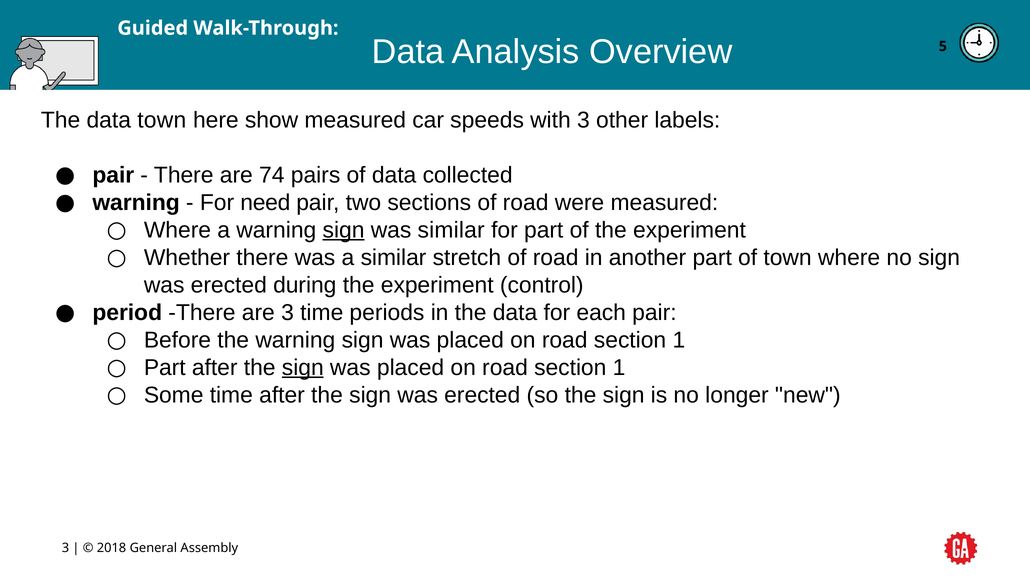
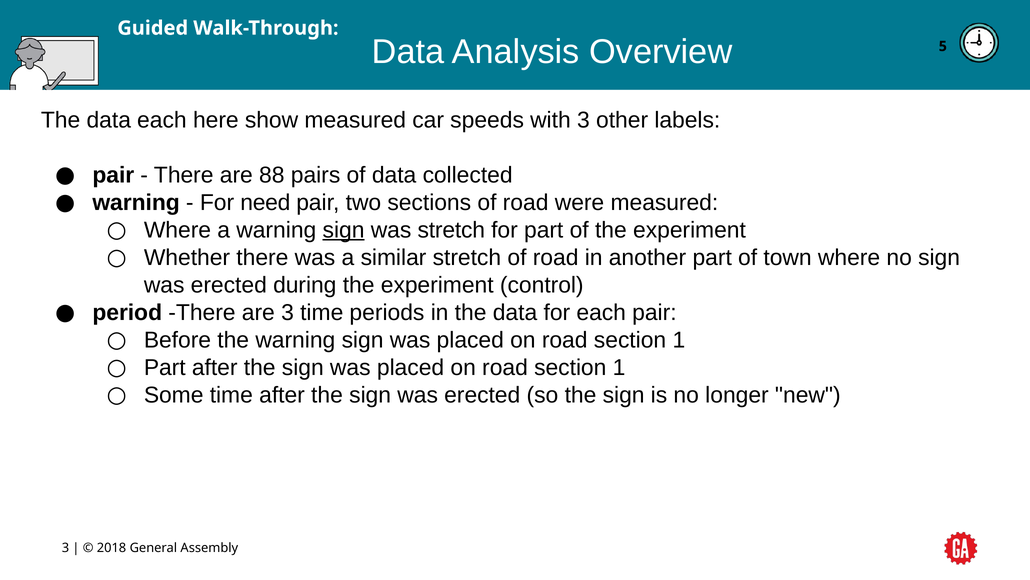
data town: town -> each (162, 120)
74: 74 -> 88 (272, 175)
was similar: similar -> stretch (451, 230)
sign underline: present -> none (303, 367)
